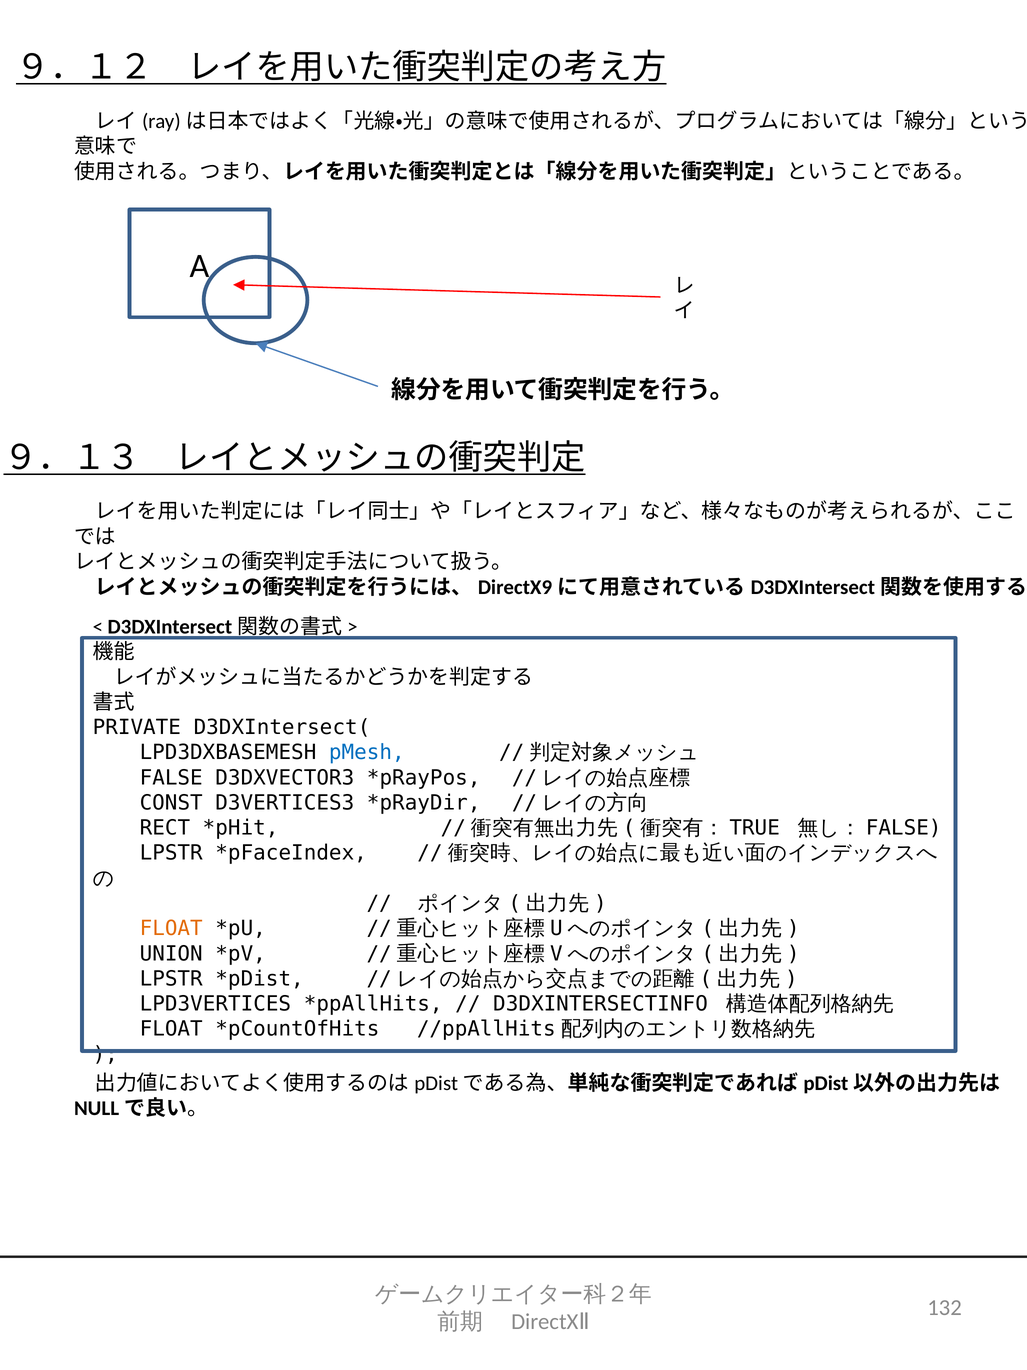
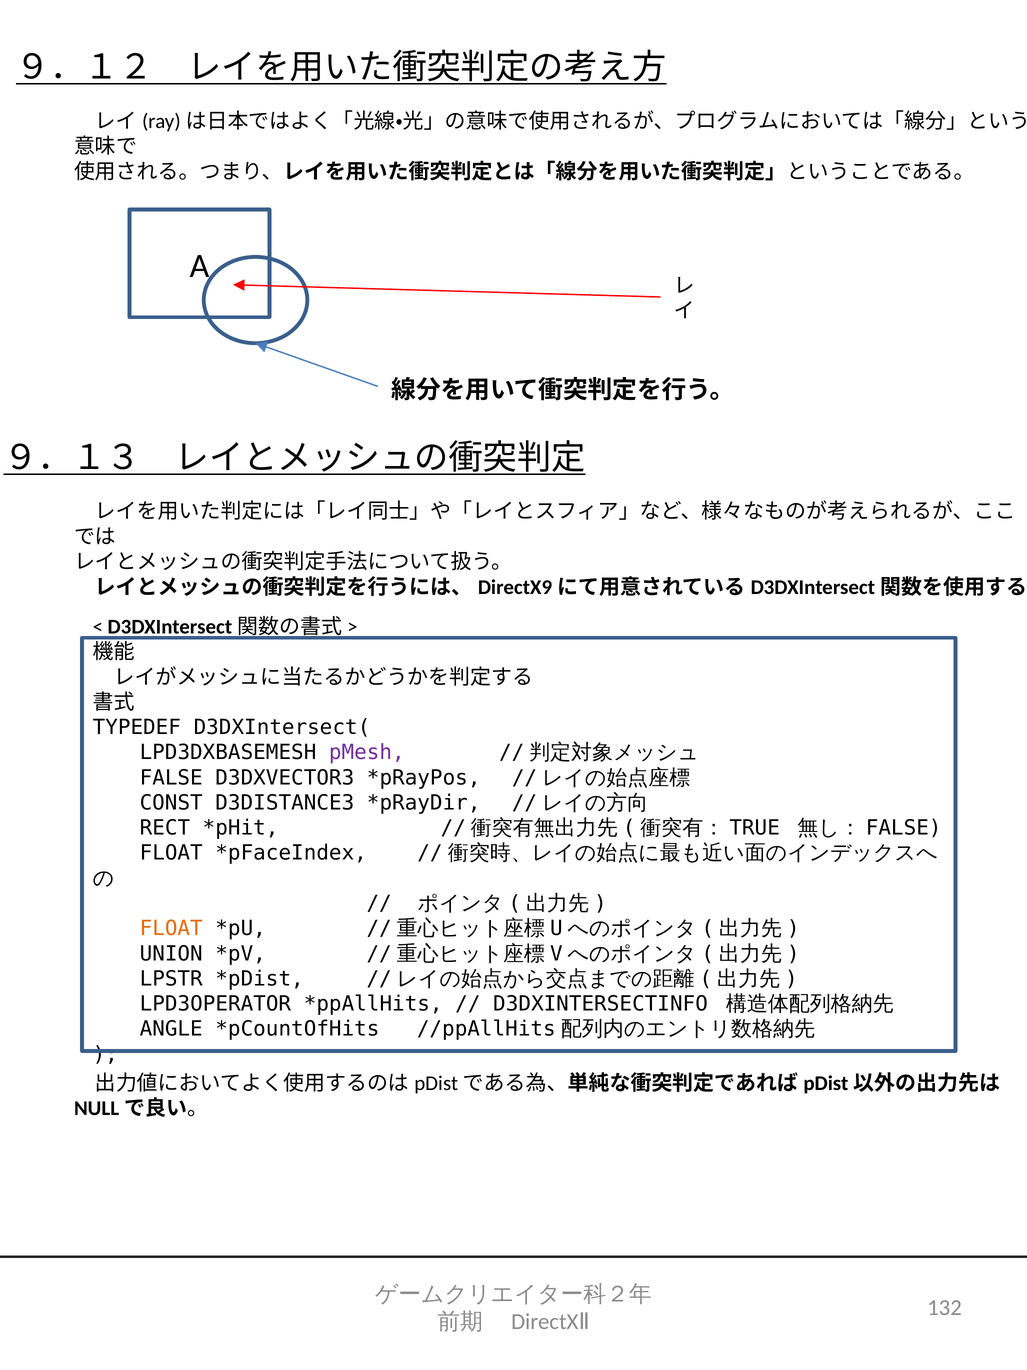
PRIVATE: PRIVATE -> TYPEDEF (137, 727)
pMesh colour: blue -> purple (367, 752)
D3VERTICES3: D3VERTICES3 -> D3DISTANCE3 (285, 802)
LPSTR: LPSTR -> FLOAT (171, 853)
LPD3VERTICES: LPD3VERTICES -> LPD3OPERATOR (215, 1003)
FLOAT: FLOAT -> ANGLE (171, 1029)
